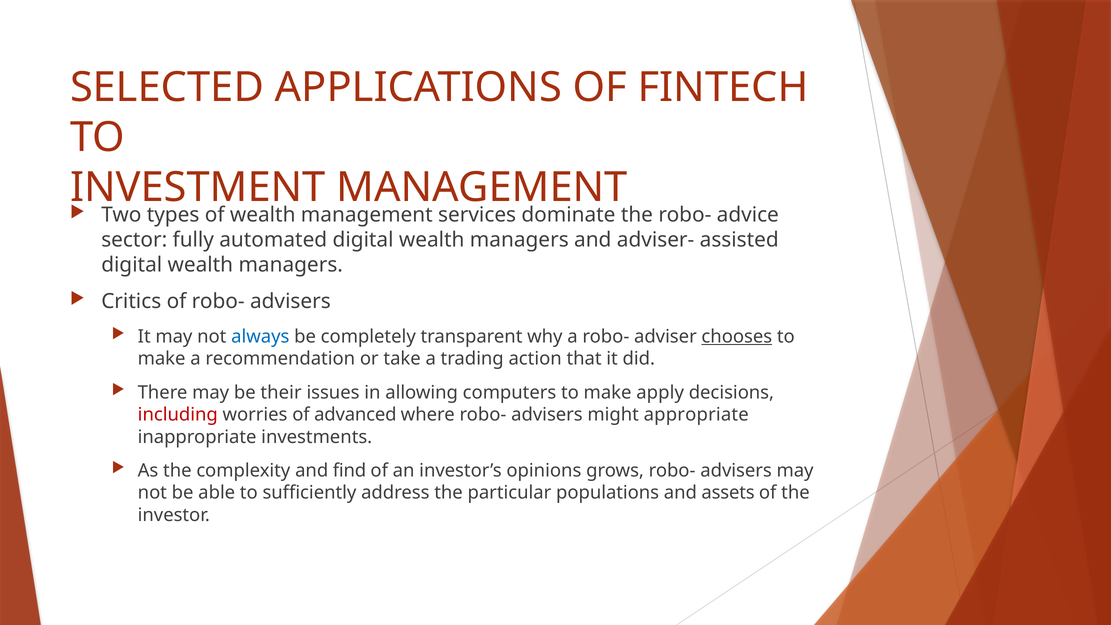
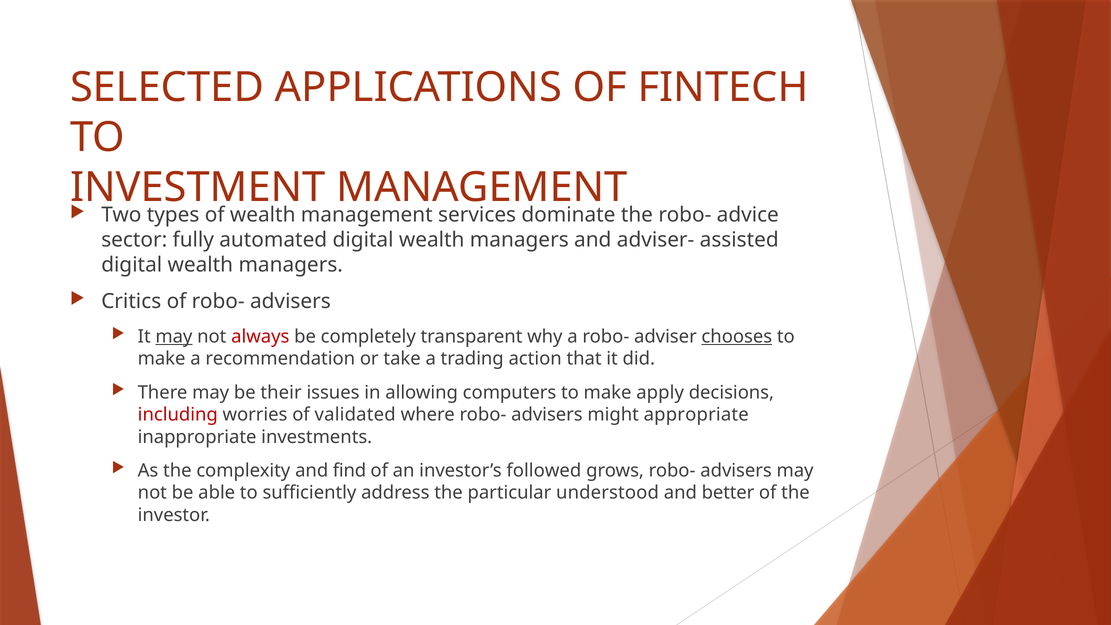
may underline: none -> present (174, 337)
always colour: blue -> red (260, 337)
advanced: advanced -> validated (355, 415)
opinions: opinions -> followed (544, 471)
populations: populations -> understood (608, 493)
assets: assets -> better (728, 493)
